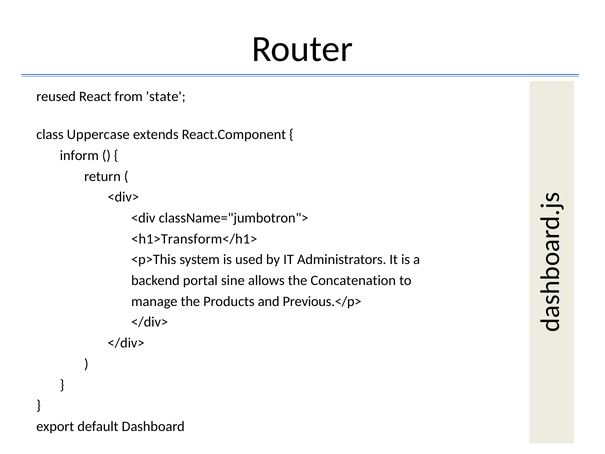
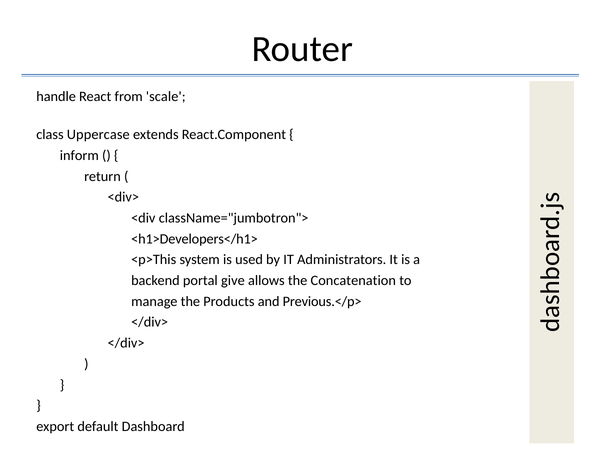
reused: reused -> handle (56, 97)
state: state -> scale (166, 97)
<h1>Transform</h1>: <h1>Transform</h1> -> <h1>Developers</h1> (194, 239)
sine: sine -> give (233, 280)
